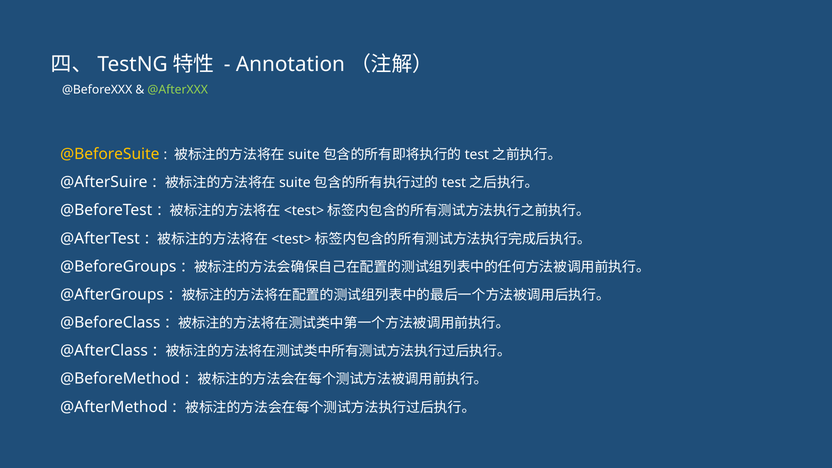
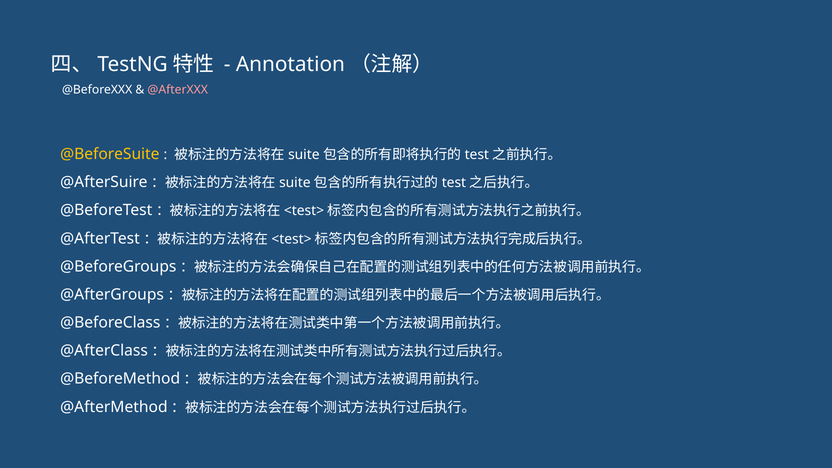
@AfterXXX colour: light green -> pink (178, 90)
